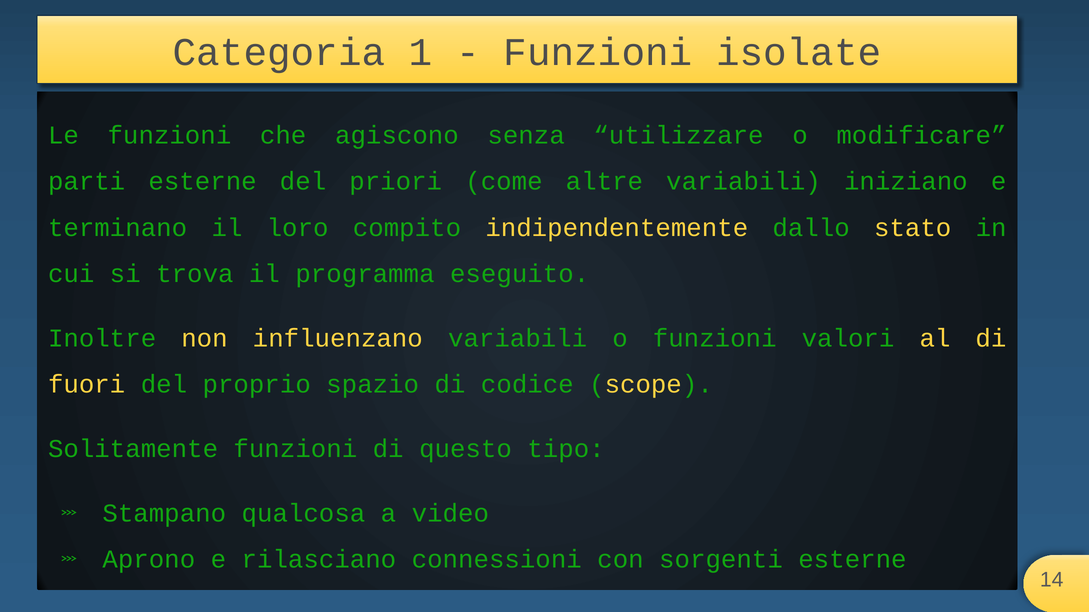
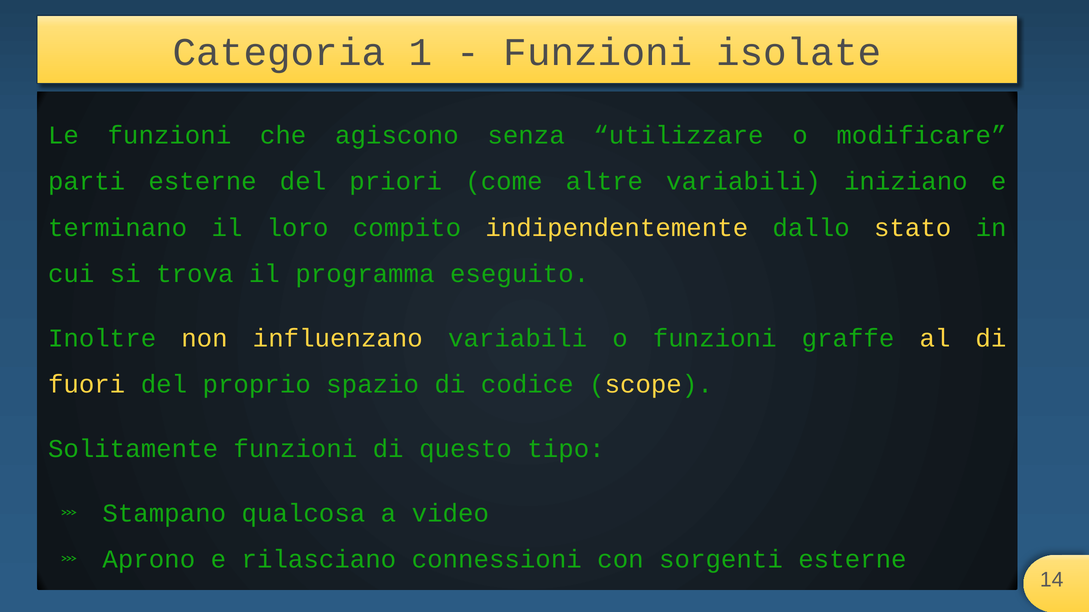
valori: valori -> graffe (848, 339)
